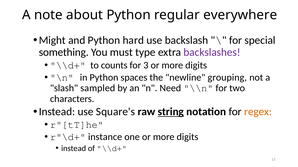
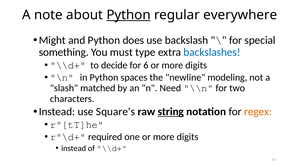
Python underline: none -> present (129, 15)
hard: hard -> does (133, 40)
backslashes colour: purple -> blue (212, 52)
counts: counts -> decide (114, 65)
3: 3 -> 6 (146, 65)
grouping: grouping -> modeling (227, 78)
sampled: sampled -> matched (98, 88)
instance: instance -> required (105, 137)
